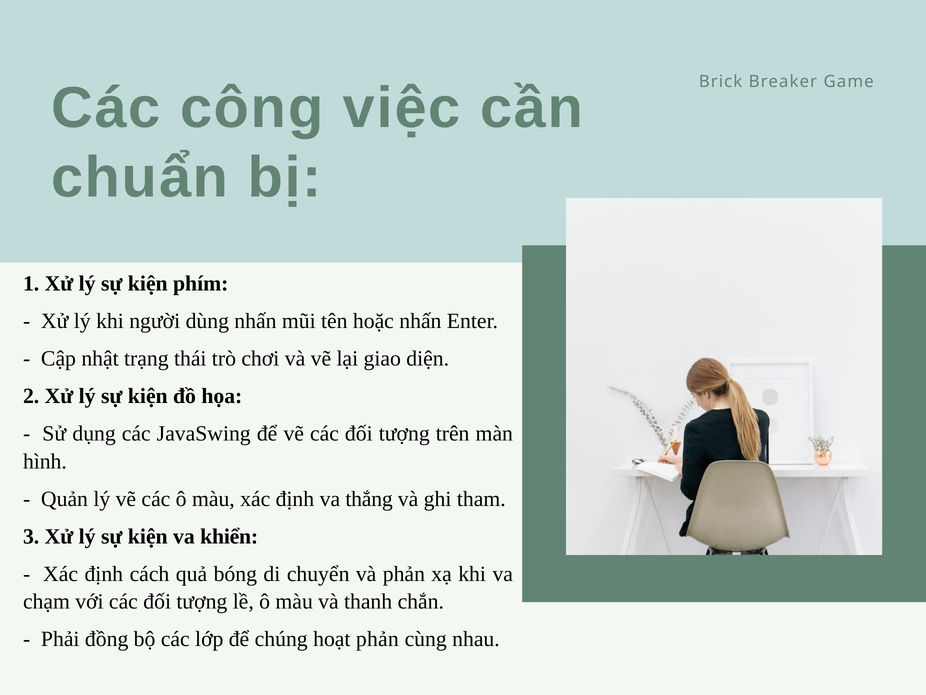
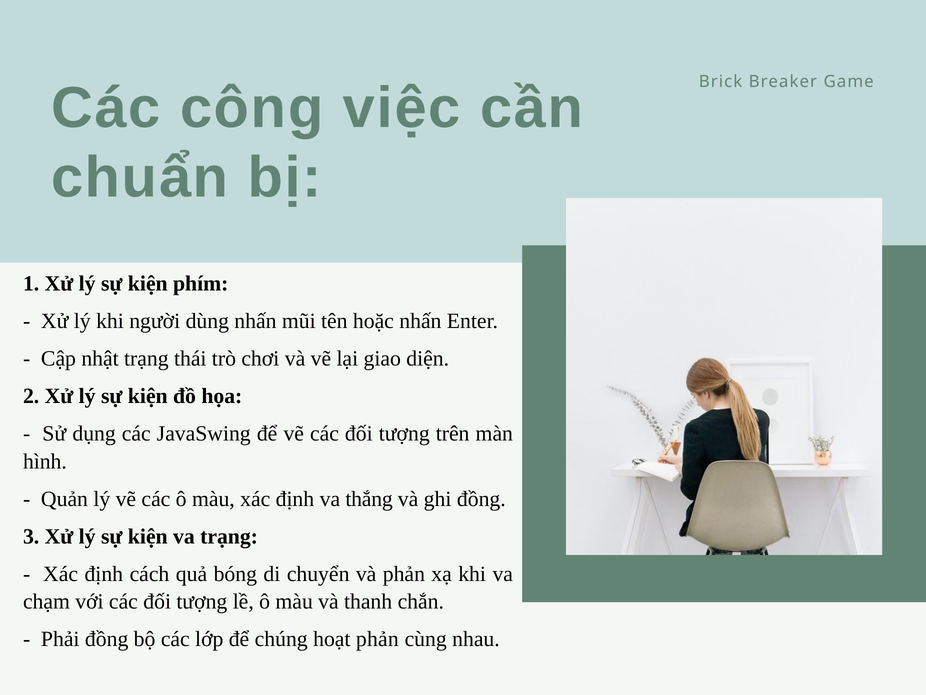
ghi tham: tham -> đồng (481, 499)
va khiển: khiển -> trạng (229, 536)
